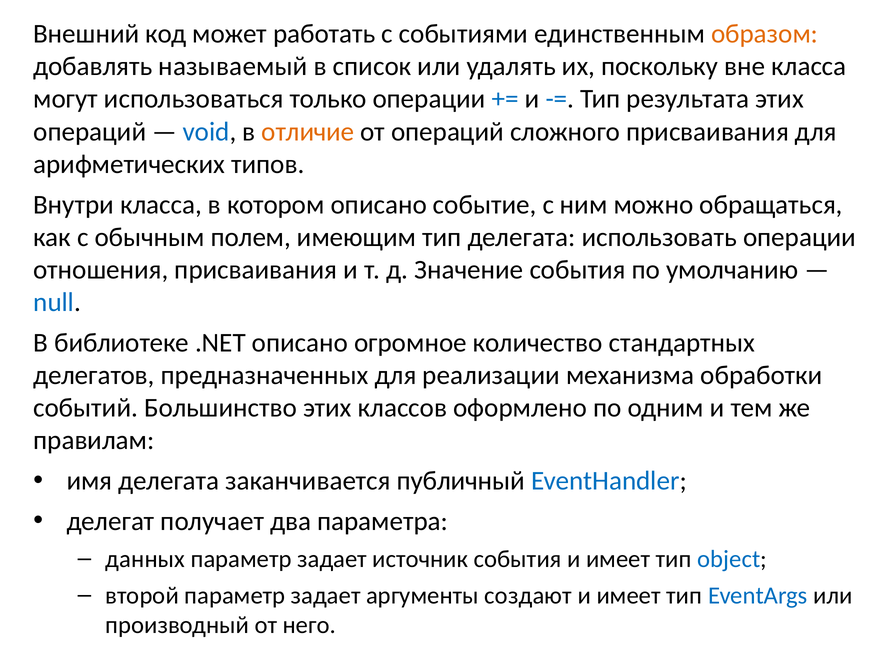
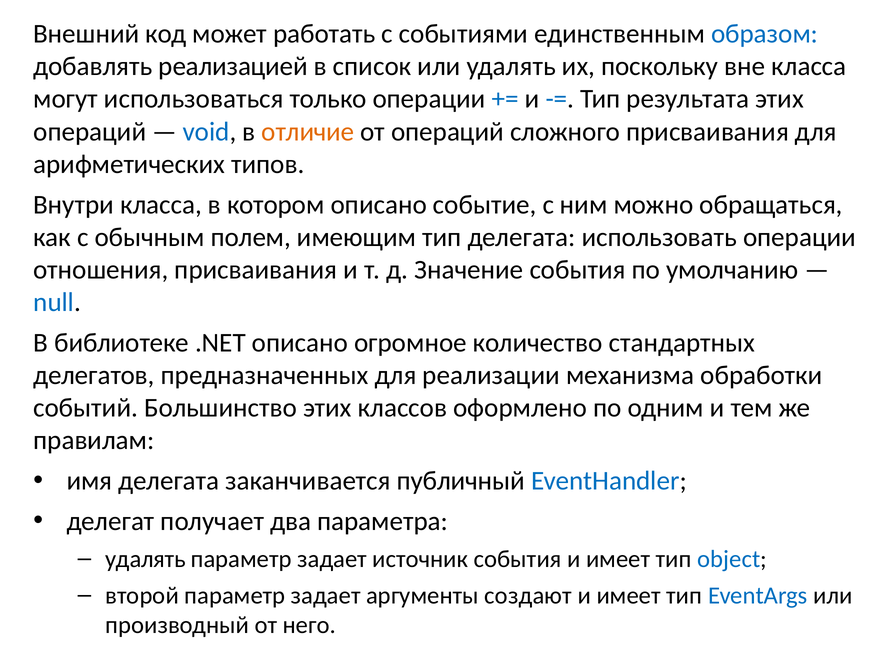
образом colour: orange -> blue (765, 34)
называемый: называемый -> реализацией (233, 66)
данных: данных -> удалять (145, 559)
